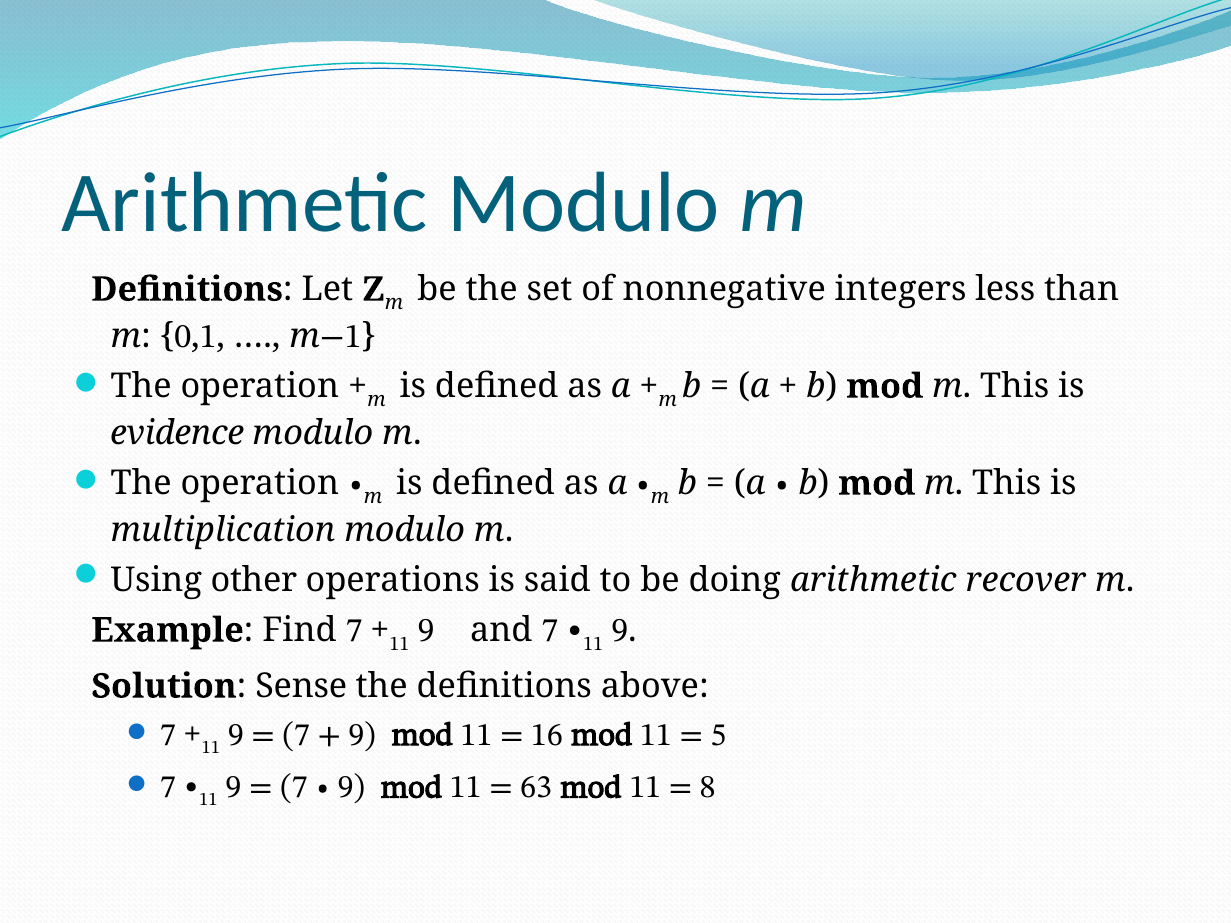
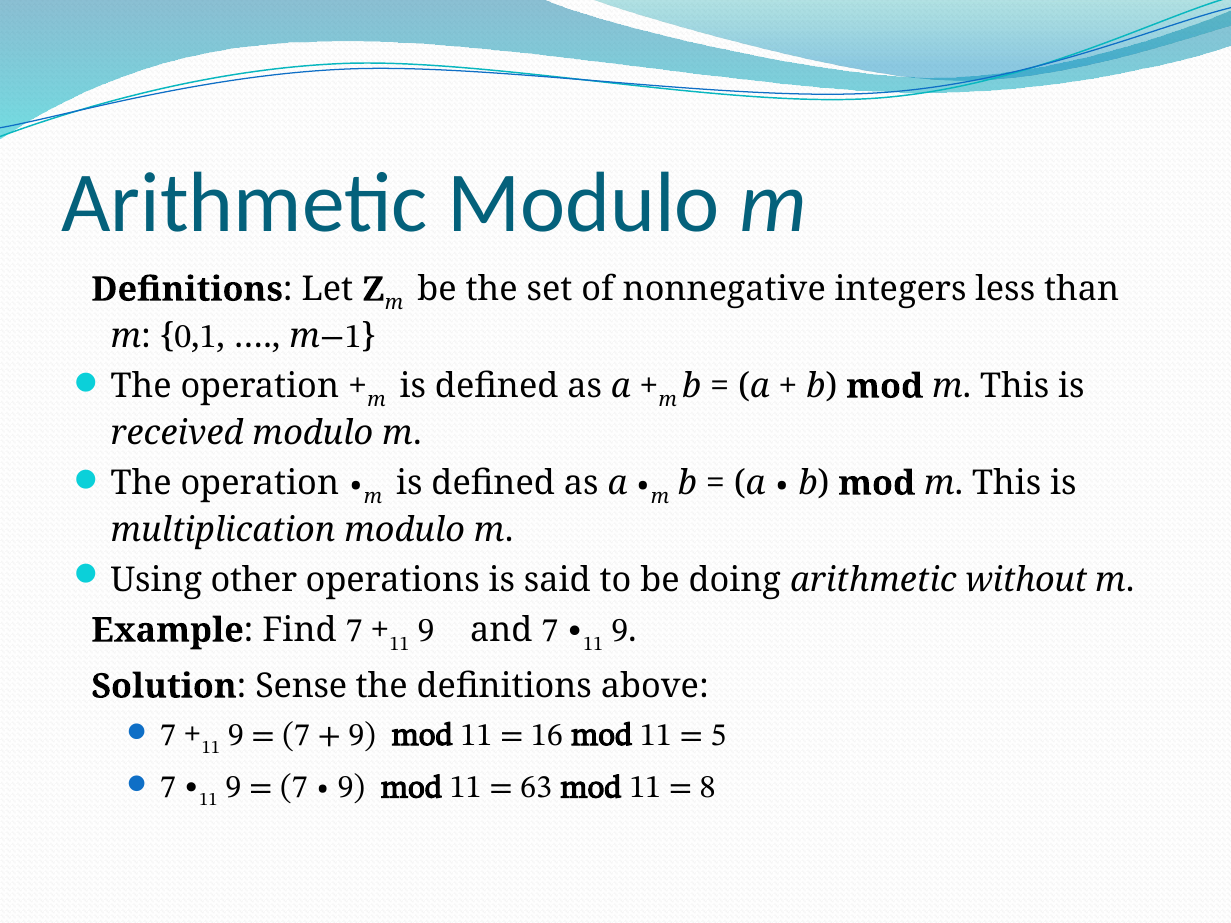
evidence: evidence -> received (177, 434)
recover: recover -> without (1026, 581)
